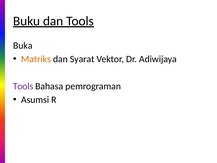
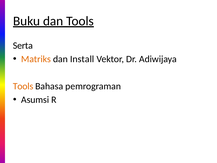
Buka: Buka -> Serta (23, 46)
Syarat: Syarat -> Install (82, 59)
Tools colour: purple -> orange (23, 86)
